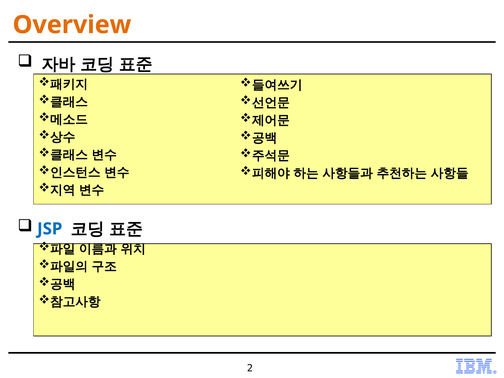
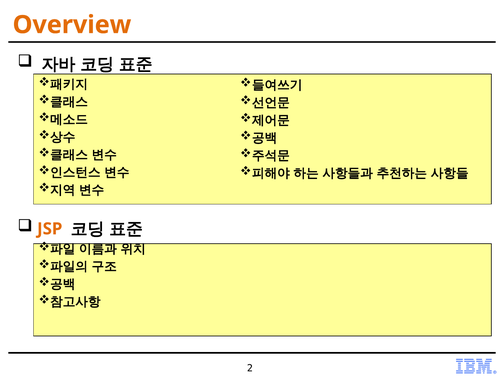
JSP colour: blue -> orange (50, 229)
